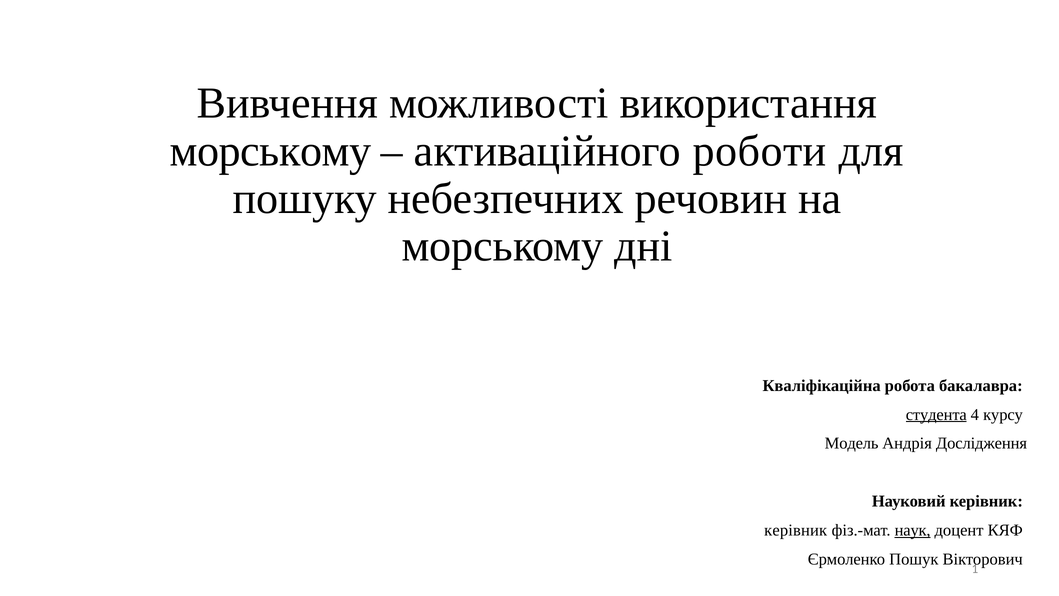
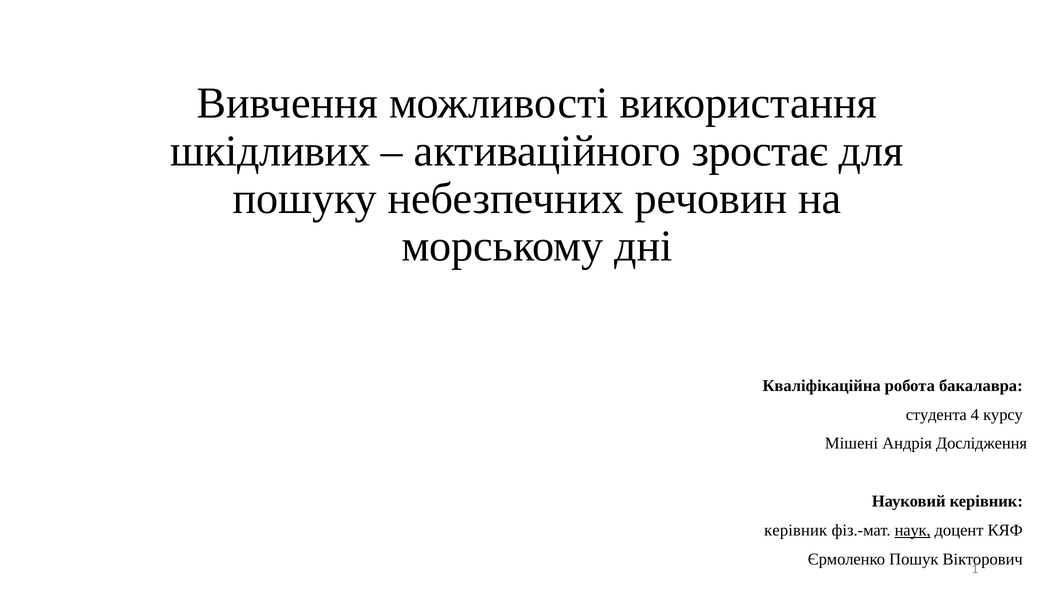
морському: морському -> шкідливих (270, 151)
роботи: роботи -> зростає (760, 151)
студента underline: present -> none (936, 414)
Модель: Модель -> Мішені (851, 443)
